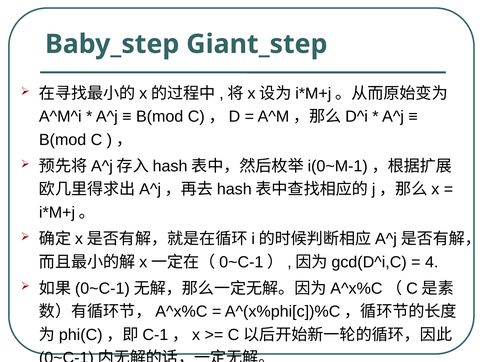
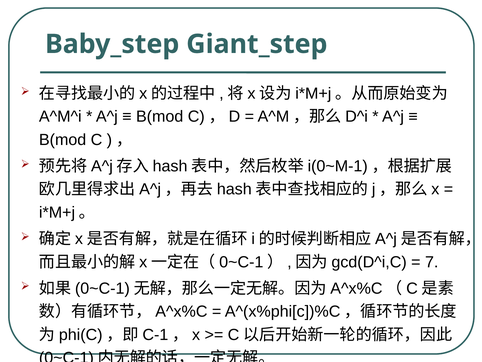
4: 4 -> 7 (432, 262)
